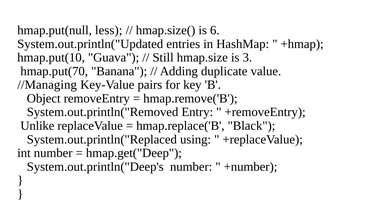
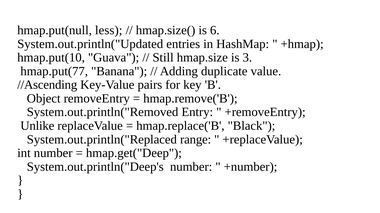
hmap.put(70: hmap.put(70 -> hmap.put(77 (54, 71)
//Managing: //Managing -> //Ascending (47, 85)
using: using -> range (196, 140)
